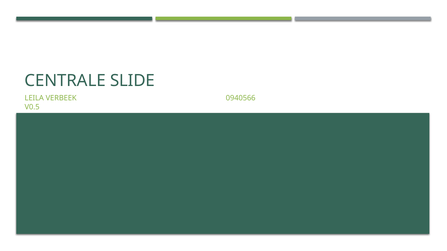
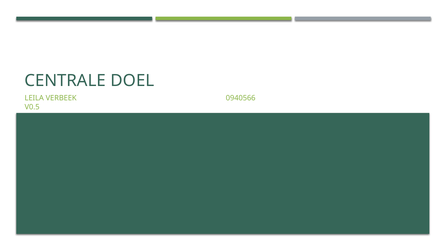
SLIDE: SLIDE -> DOEL (132, 81)
